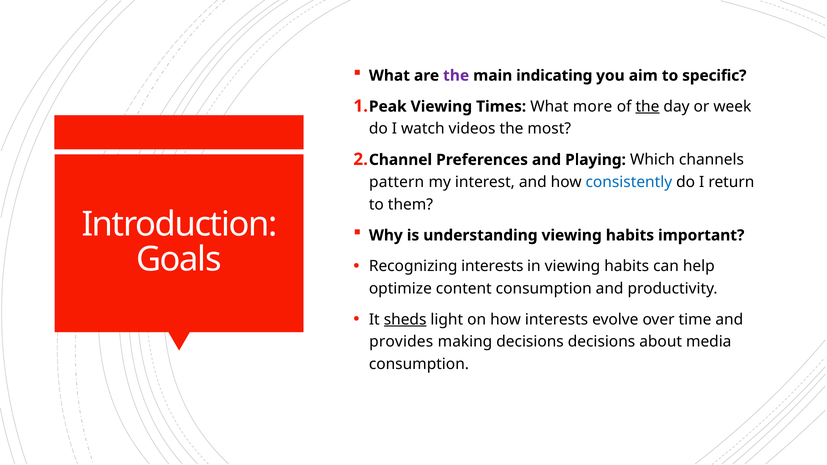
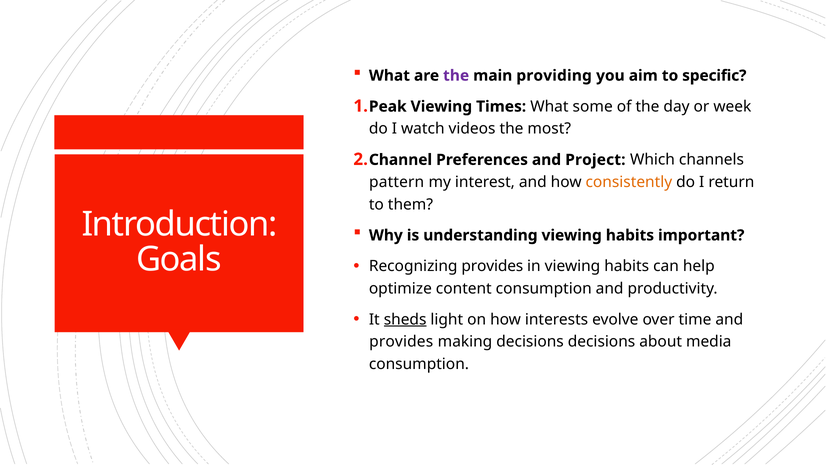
indicating: indicating -> providing (554, 76)
more: more -> some (593, 107)
the underline: present -> none (647, 107)
Playing: Playing -> Project (595, 160)
consistently colour: blue -> orange (629, 182)
Recognizing interests: interests -> provides (492, 266)
